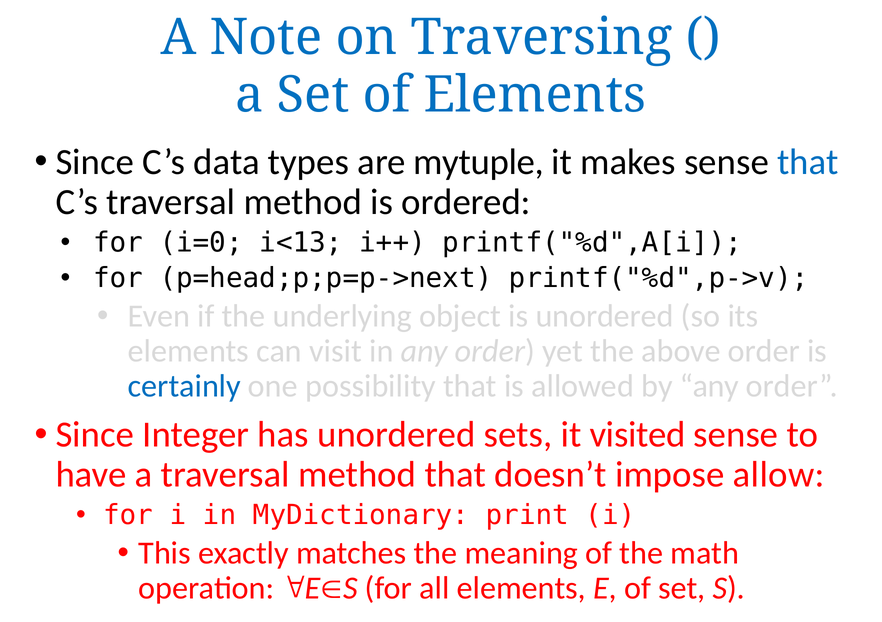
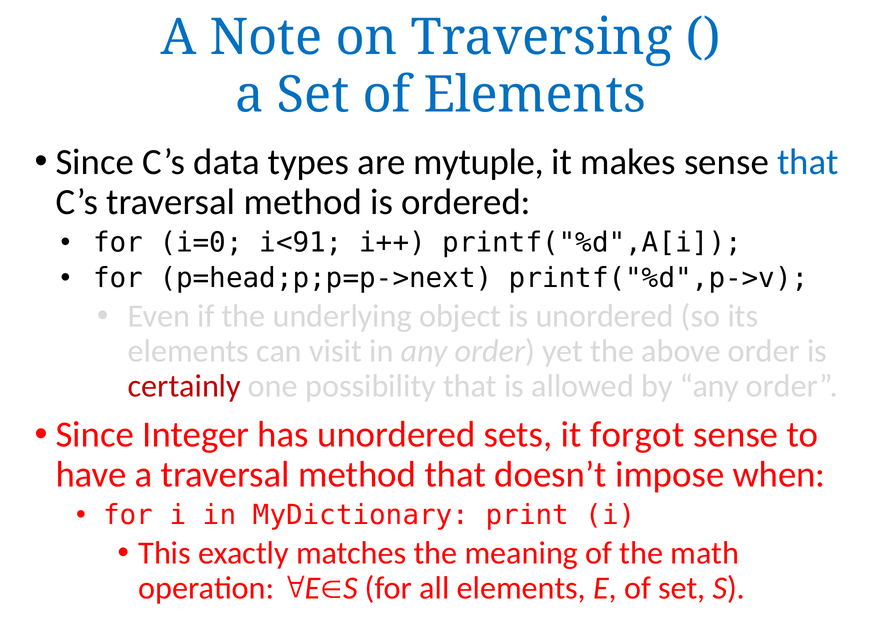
i<13: i<13 -> i<91 (301, 242)
certainly colour: blue -> red (184, 386)
visited: visited -> forgot (637, 434)
allow: allow -> when (779, 474)
